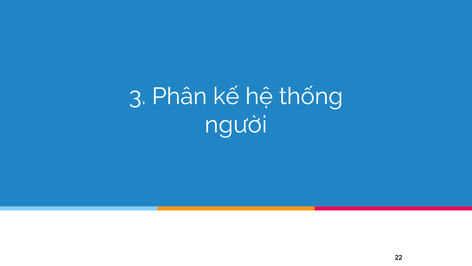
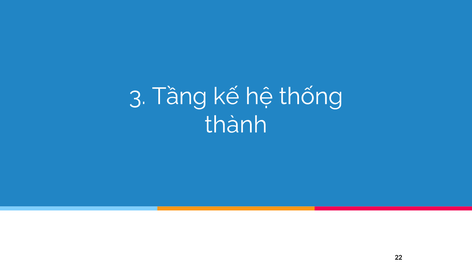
Phân: Phân -> Tầng (180, 96)
người: người -> thành (236, 124)
